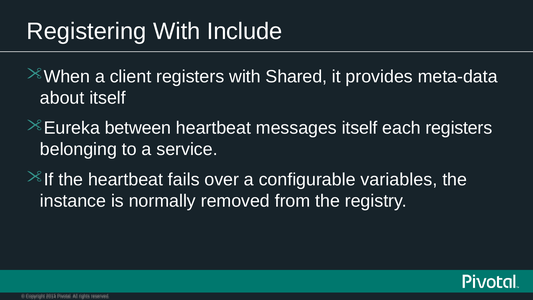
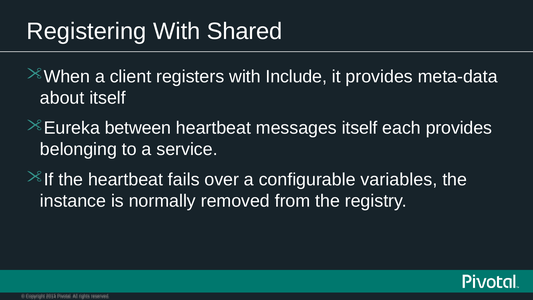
Include: Include -> Shared (245, 31)
Shared: Shared -> Include (296, 76)
each registers: registers -> provides (459, 128)
